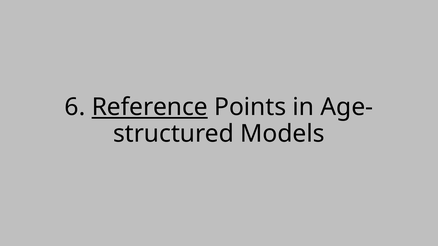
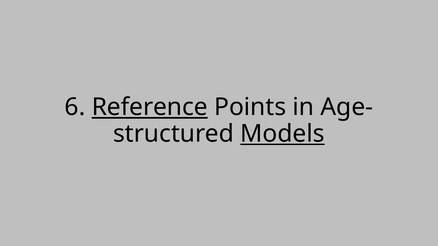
Models underline: none -> present (282, 134)
